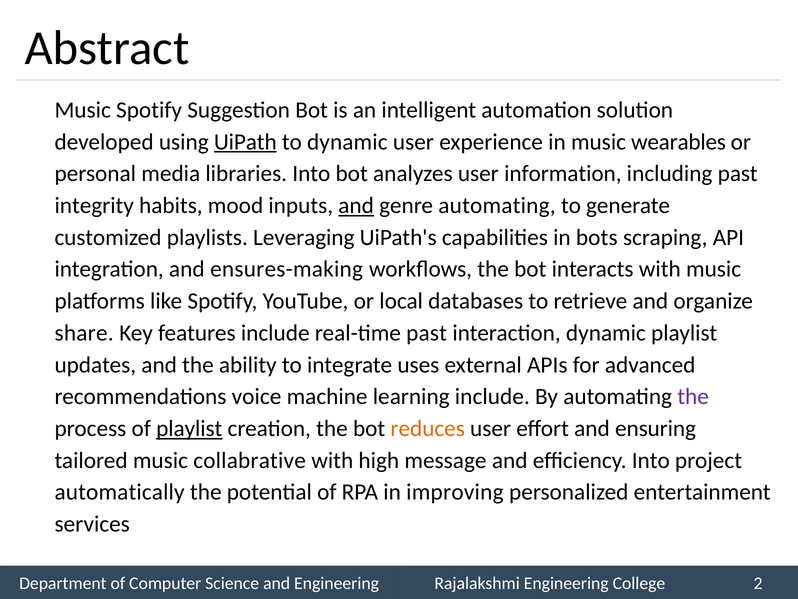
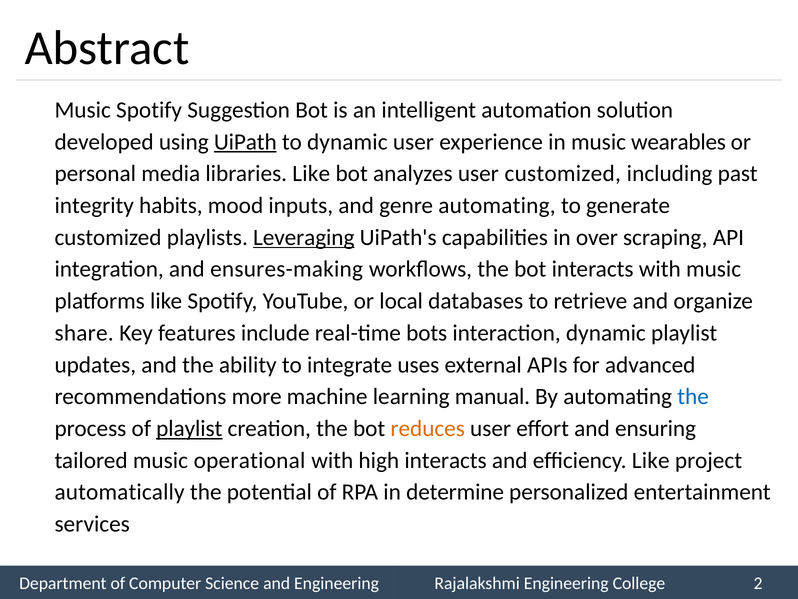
libraries Into: Into -> Like (311, 174)
user information: information -> customized (563, 174)
and underline: present -> none (356, 205)
Leveraging underline: none -> present (304, 237)
bots: bots -> over (597, 237)
real-time past: past -> bots (427, 333)
voice: voice -> more (257, 396)
learning include: include -> manual (492, 396)
the colour: purple -> blue (693, 396)
collabrative: collabrative -> operational (250, 460)
high message: message -> interacts (446, 460)
efficiency Into: Into -> Like (651, 460)
improving: improving -> determine (455, 492)
